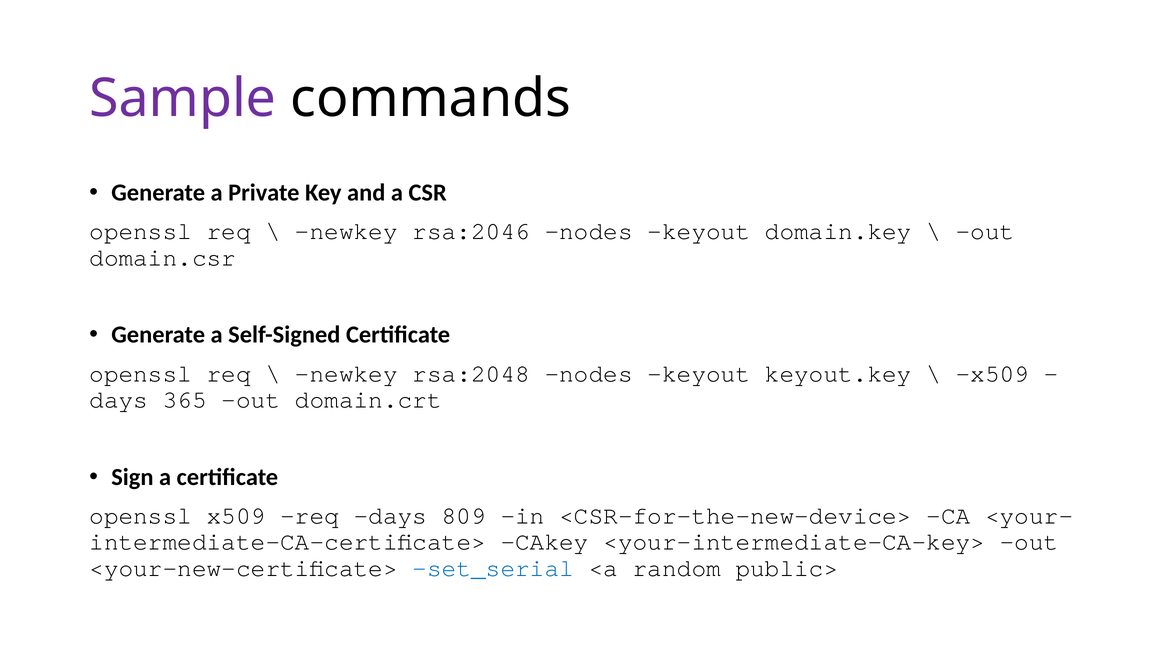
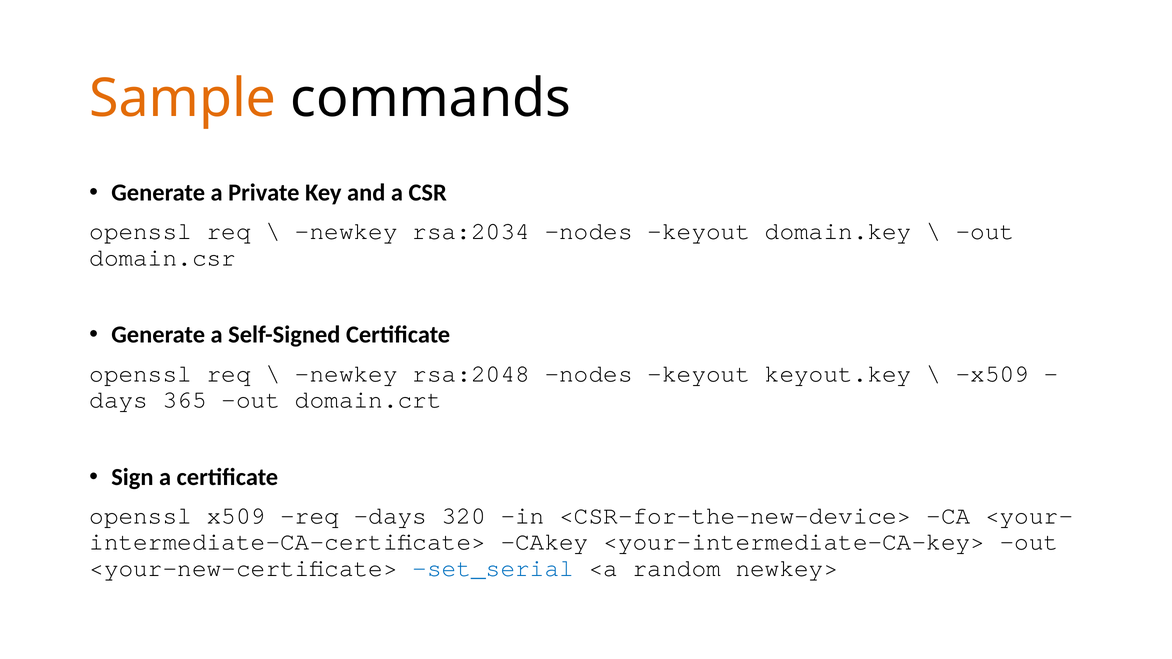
Sample colour: purple -> orange (183, 98)
rsa:2046: rsa:2046 -> rsa:2034 (471, 232)
809: 809 -> 320 (464, 516)
public>: public> -> newkey> (787, 569)
